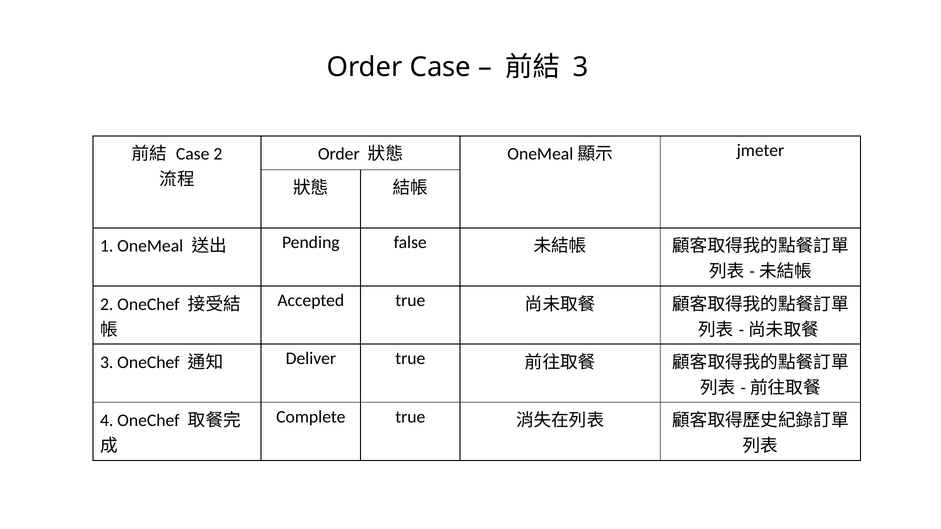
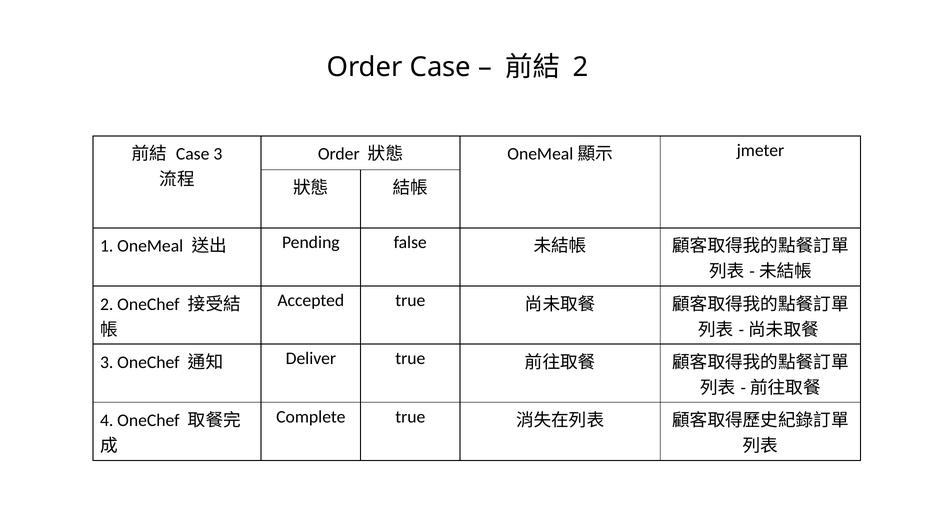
3: 3 -> 2 (581, 67)
Case 2: 2 -> 3 (218, 154)
